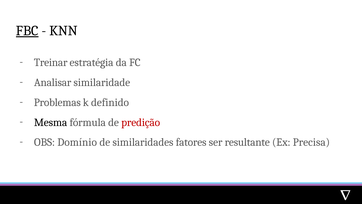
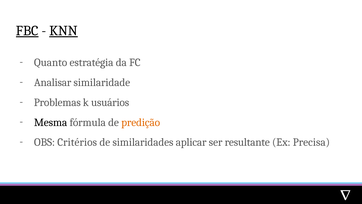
KNN underline: none -> present (63, 31)
Treinar: Treinar -> Quanto (51, 62)
definido: definido -> usuários (110, 102)
predição colour: red -> orange (141, 122)
Domínio: Domínio -> Critérios (77, 142)
fatores: fatores -> aplicar (191, 142)
